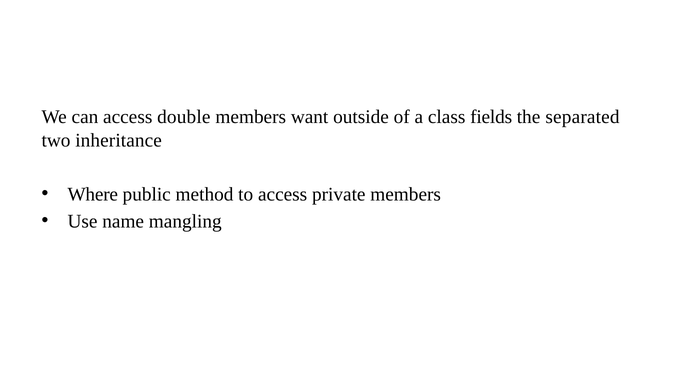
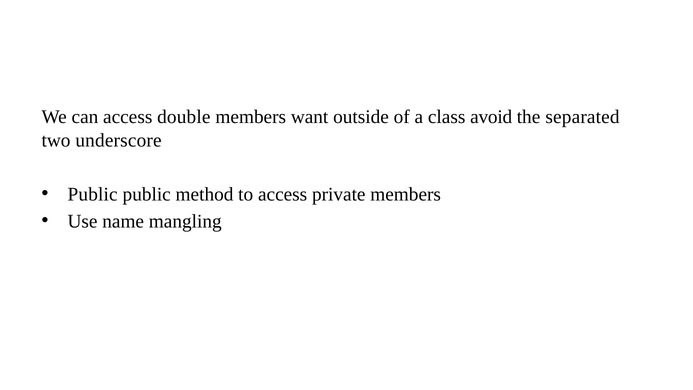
fields: fields -> avoid (491, 117)
inheritance: inheritance -> underscore (119, 140)
Where: Where -> Public (93, 194)
